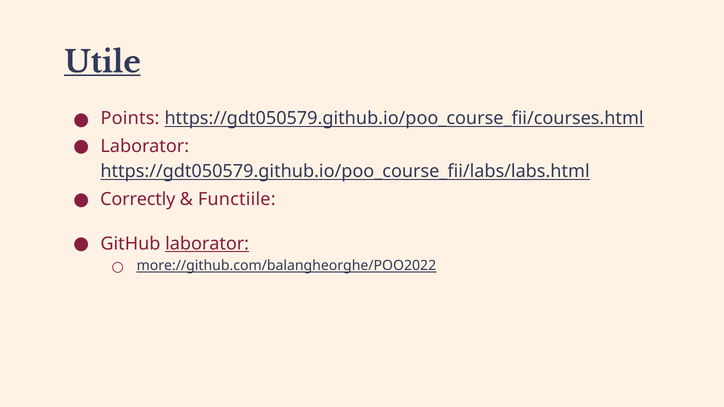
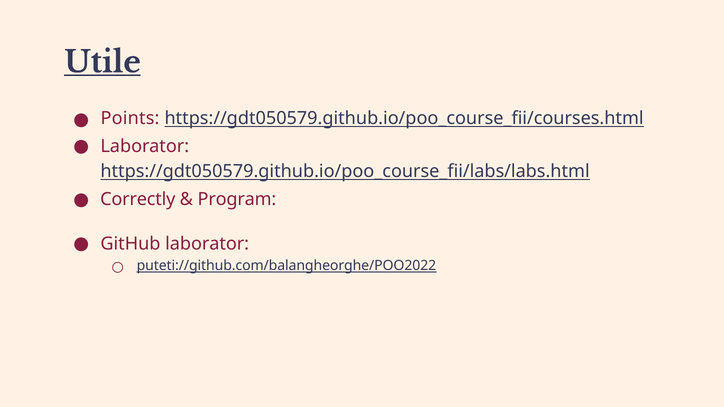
Functiile: Functiile -> Program (237, 199)
laborator underline: present -> none (207, 244)
more://github.com/balangheorghe/POO2022: more://github.com/balangheorghe/POO2022 -> puteti://github.com/balangheorghe/POO2022 (286, 266)
